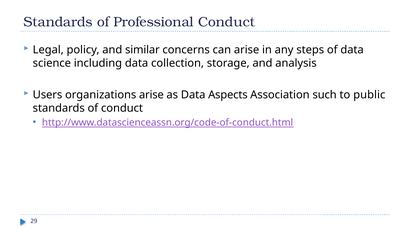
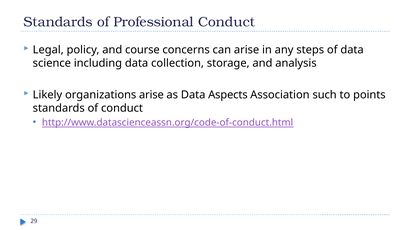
similar: similar -> course (142, 50)
Users: Users -> Likely (47, 95)
public: public -> points (369, 95)
